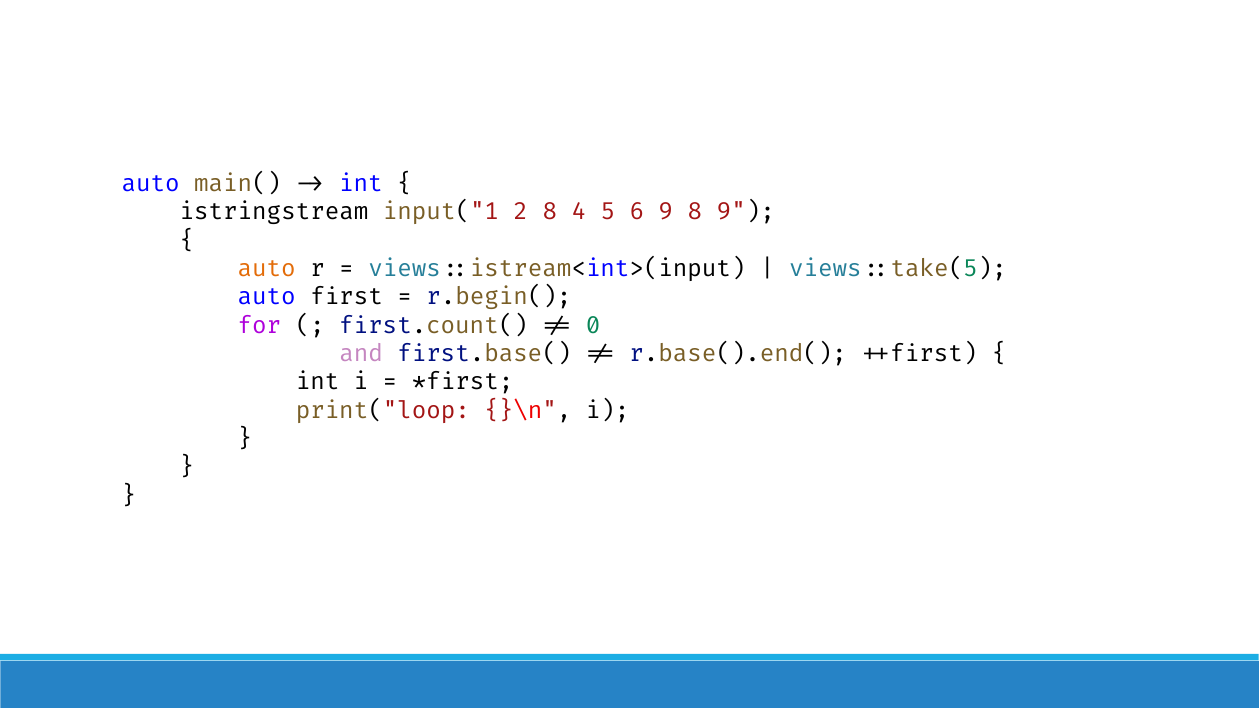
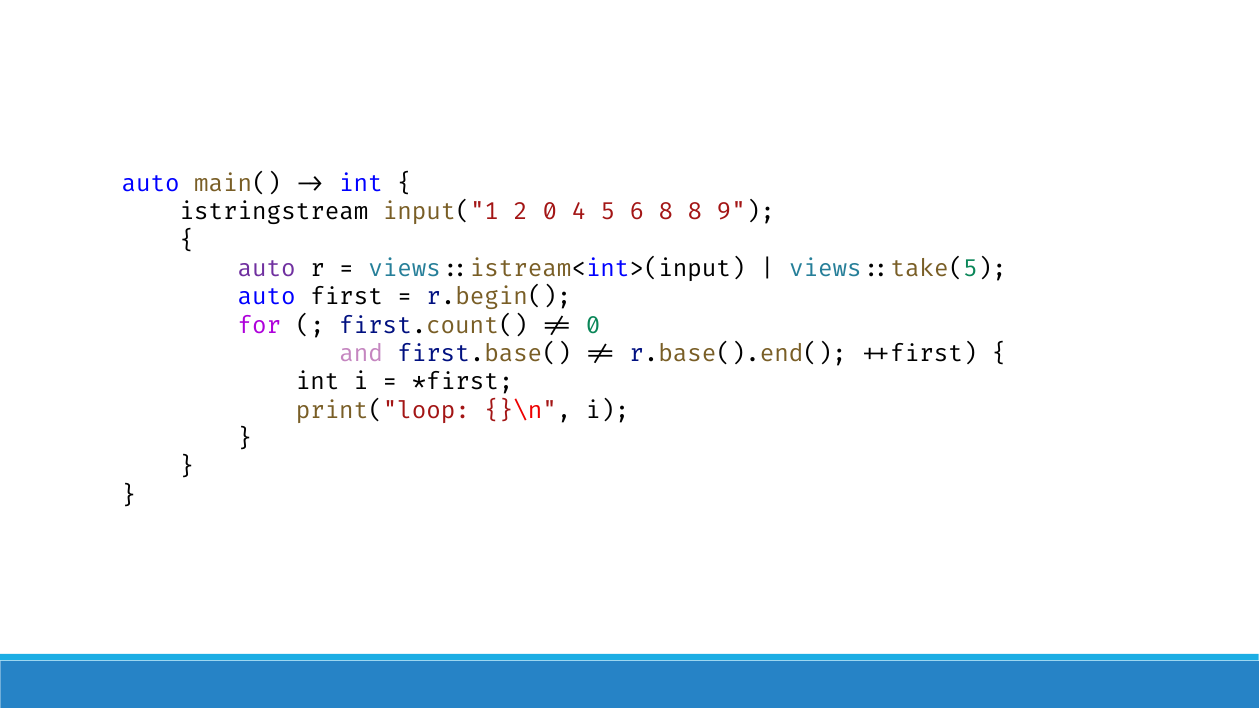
2 8: 8 -> 0 (550, 212)
6 9: 9 -> 8 (666, 212)
auto colour: orange -> purple (267, 269)
